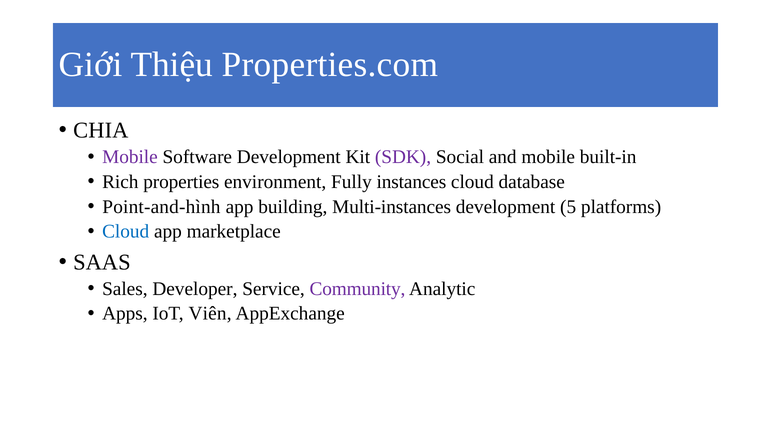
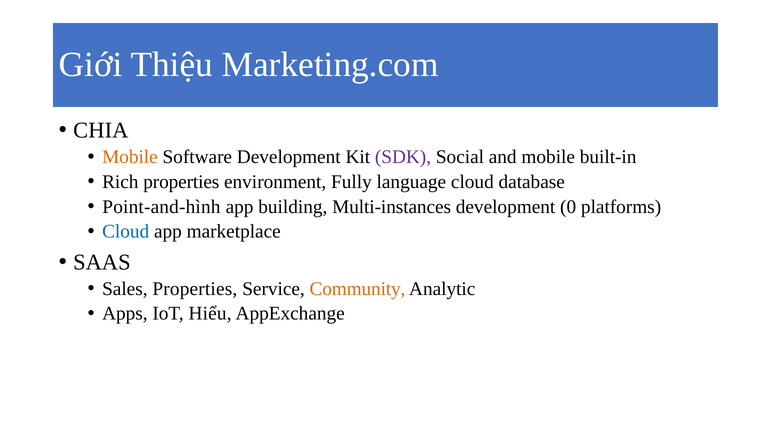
Properties.com: Properties.com -> Marketing.com (330, 65)
Mobile colour: purple -> orange (130, 157)
instances: instances -> language (411, 182)
5: 5 -> 0 (568, 207)
Sales Developer: Developer -> Properties (195, 289)
Community colour: purple -> orange (358, 289)
Viên: Viên -> Hiểu (210, 313)
